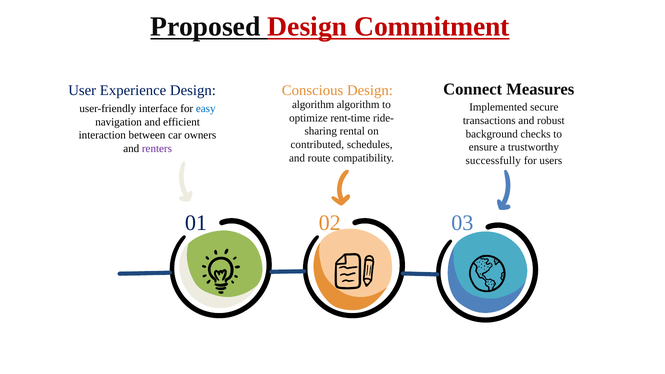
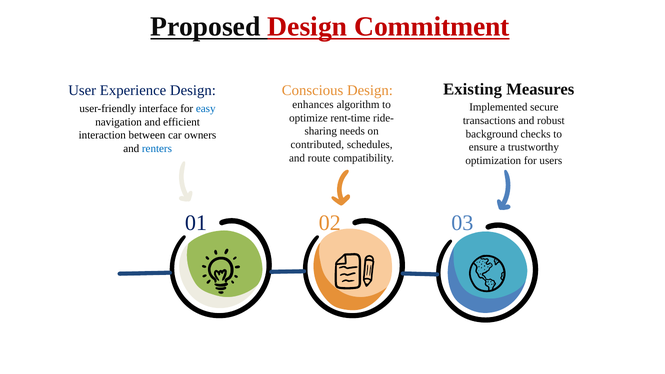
Connect: Connect -> Existing (473, 89)
algorithm: algorithm -> enhances (313, 105)
rental: rental -> needs (352, 131)
renters colour: purple -> blue (157, 149)
successfully: successfully -> optimization (493, 160)
